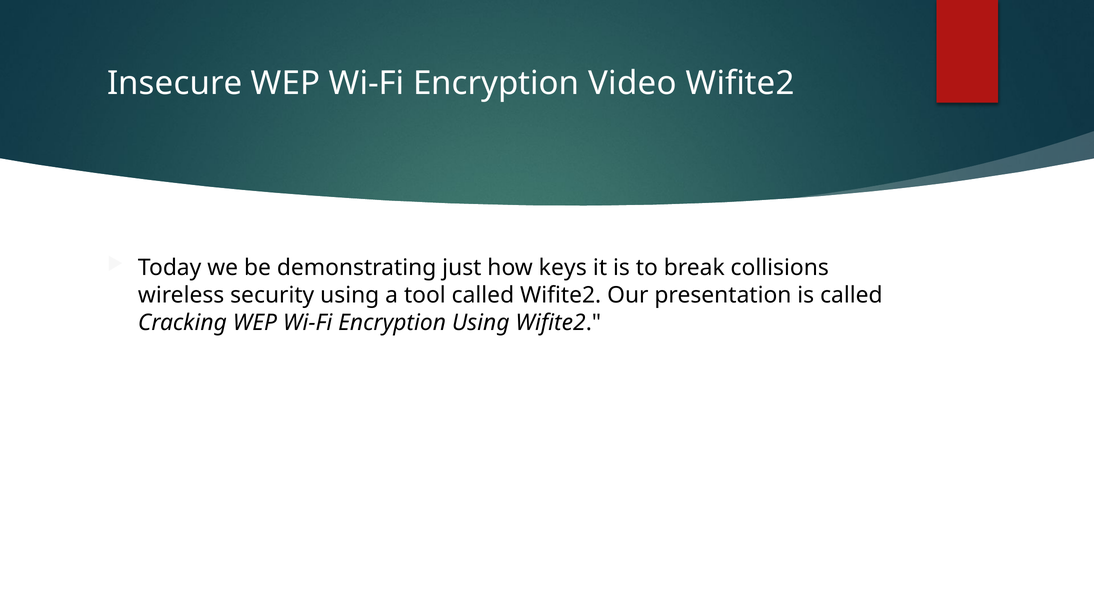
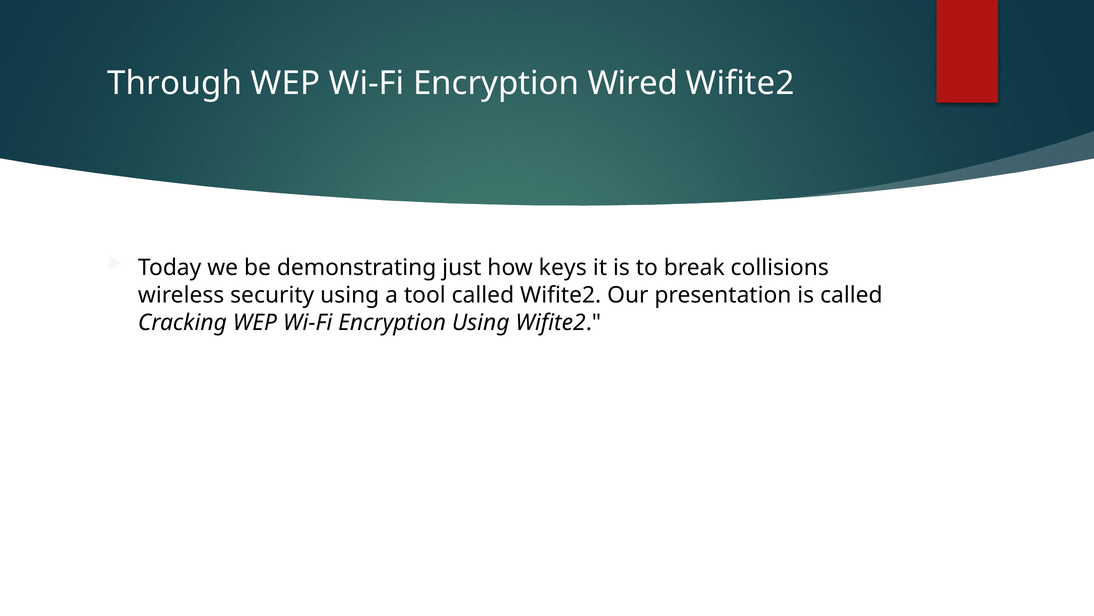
Insecure: Insecure -> Through (175, 83)
Video: Video -> Wired (633, 83)
